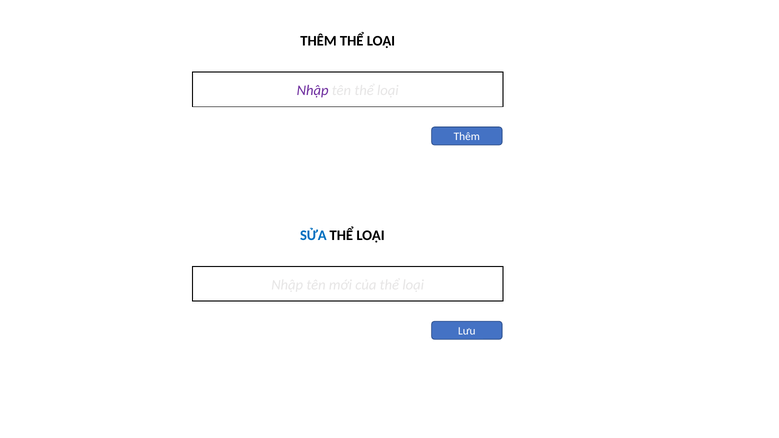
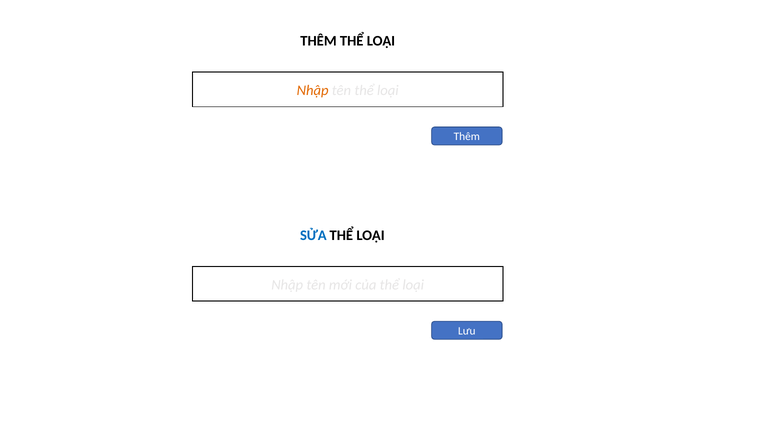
Nhập colour: purple -> orange (313, 90)
